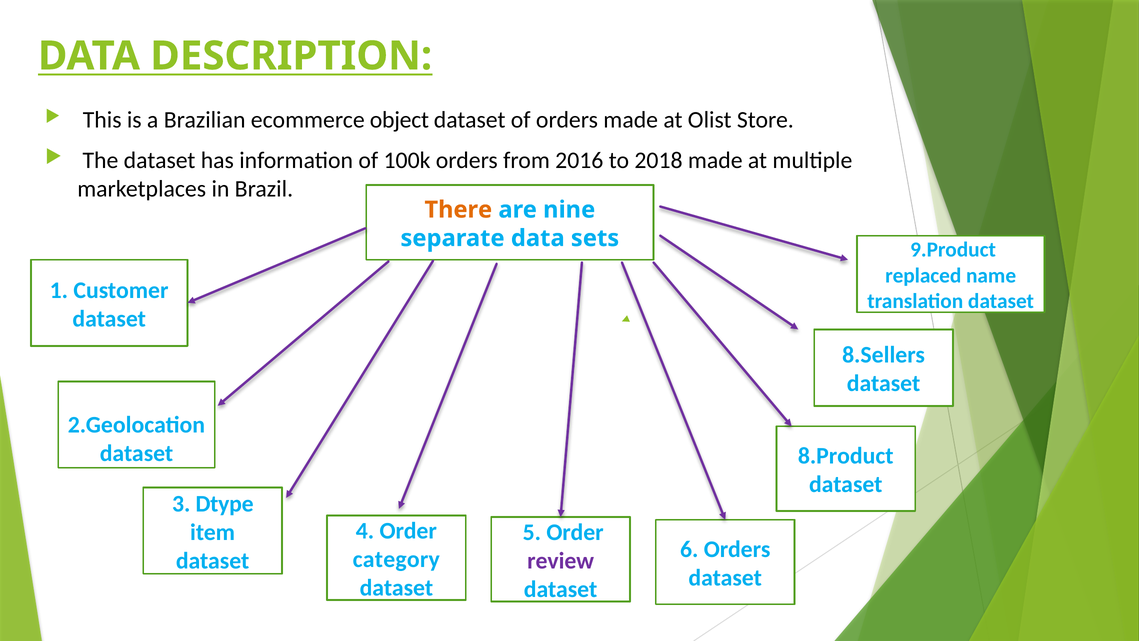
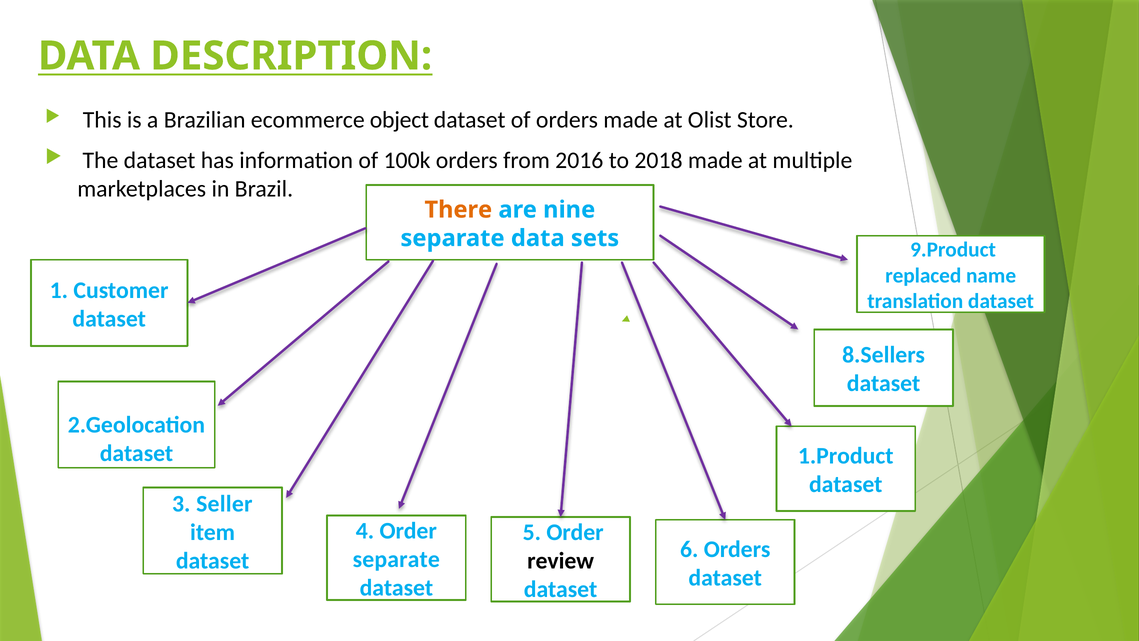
8.Product: 8.Product -> 1.Product (846, 456)
Dtype: Dtype -> Seller (224, 503)
category: category -> separate (396, 559)
review colour: purple -> black (561, 561)
